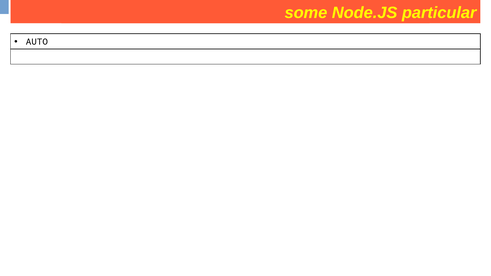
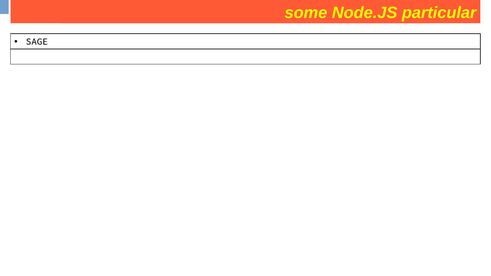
AUTO: AUTO -> SAGE (37, 42)
